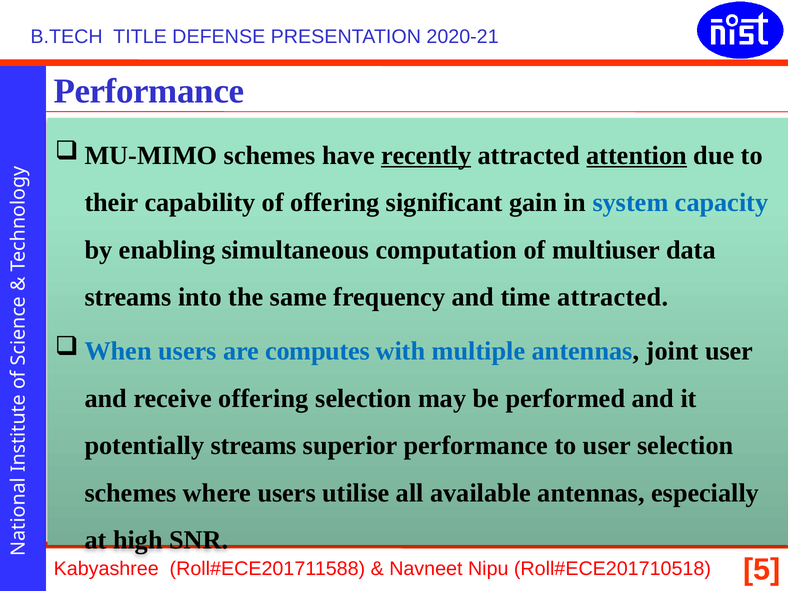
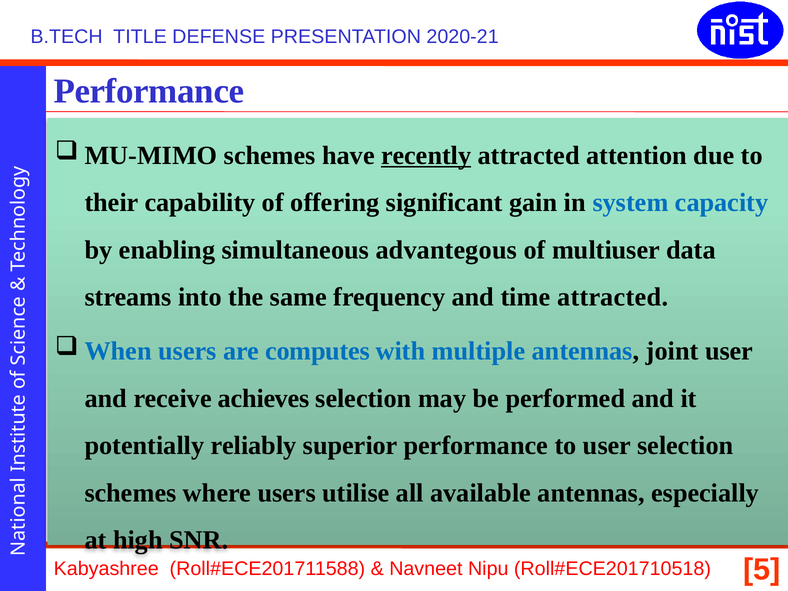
attention underline: present -> none (637, 155)
computation: computation -> advantegous (446, 250)
receive offering: offering -> achieves (264, 398)
potentially streams: streams -> reliably (254, 446)
